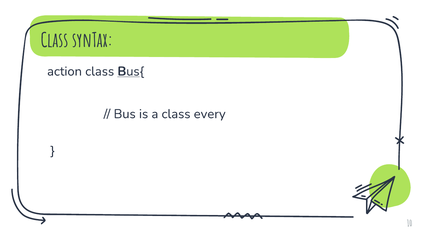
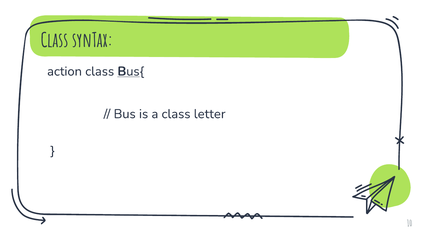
every: every -> letter (210, 114)
